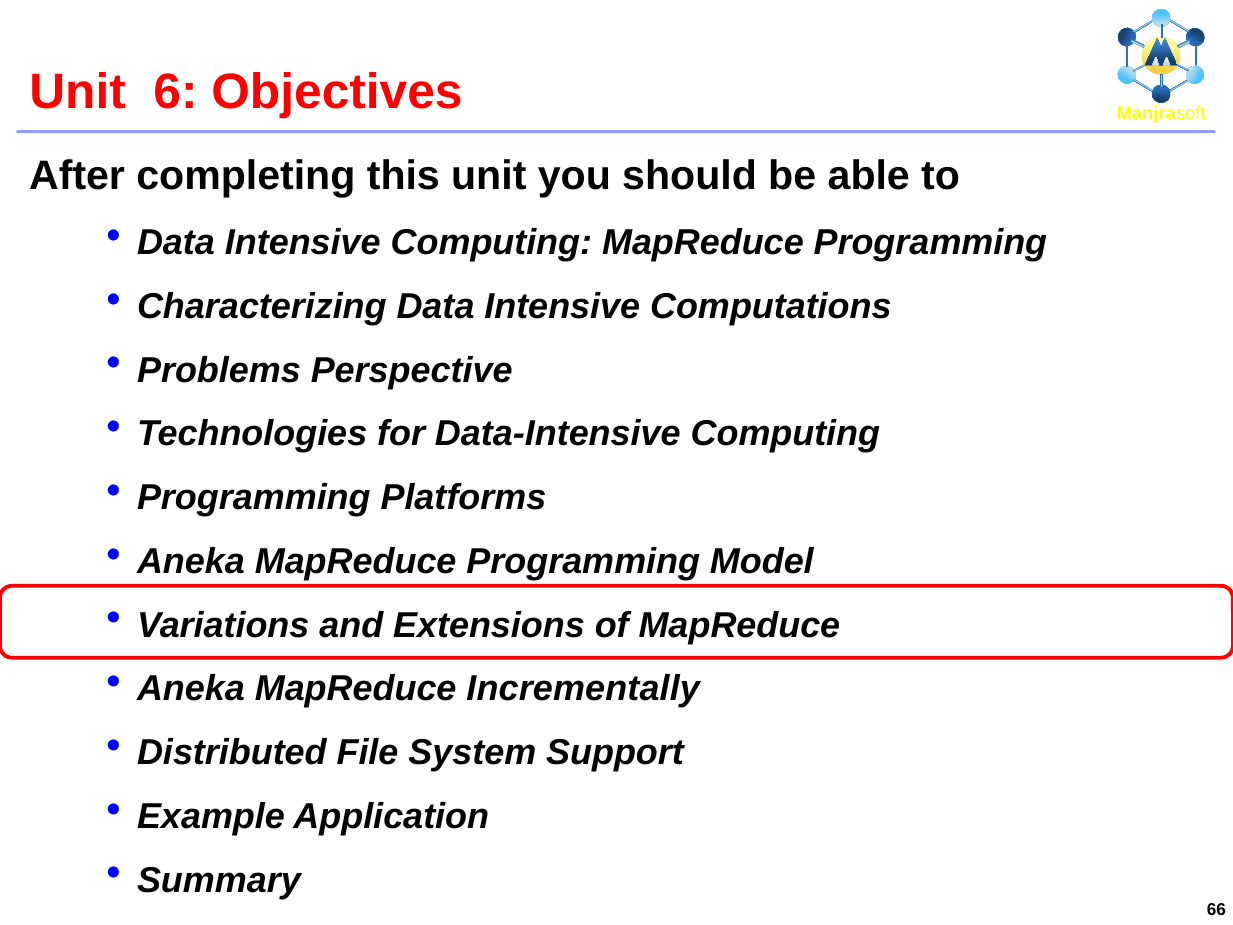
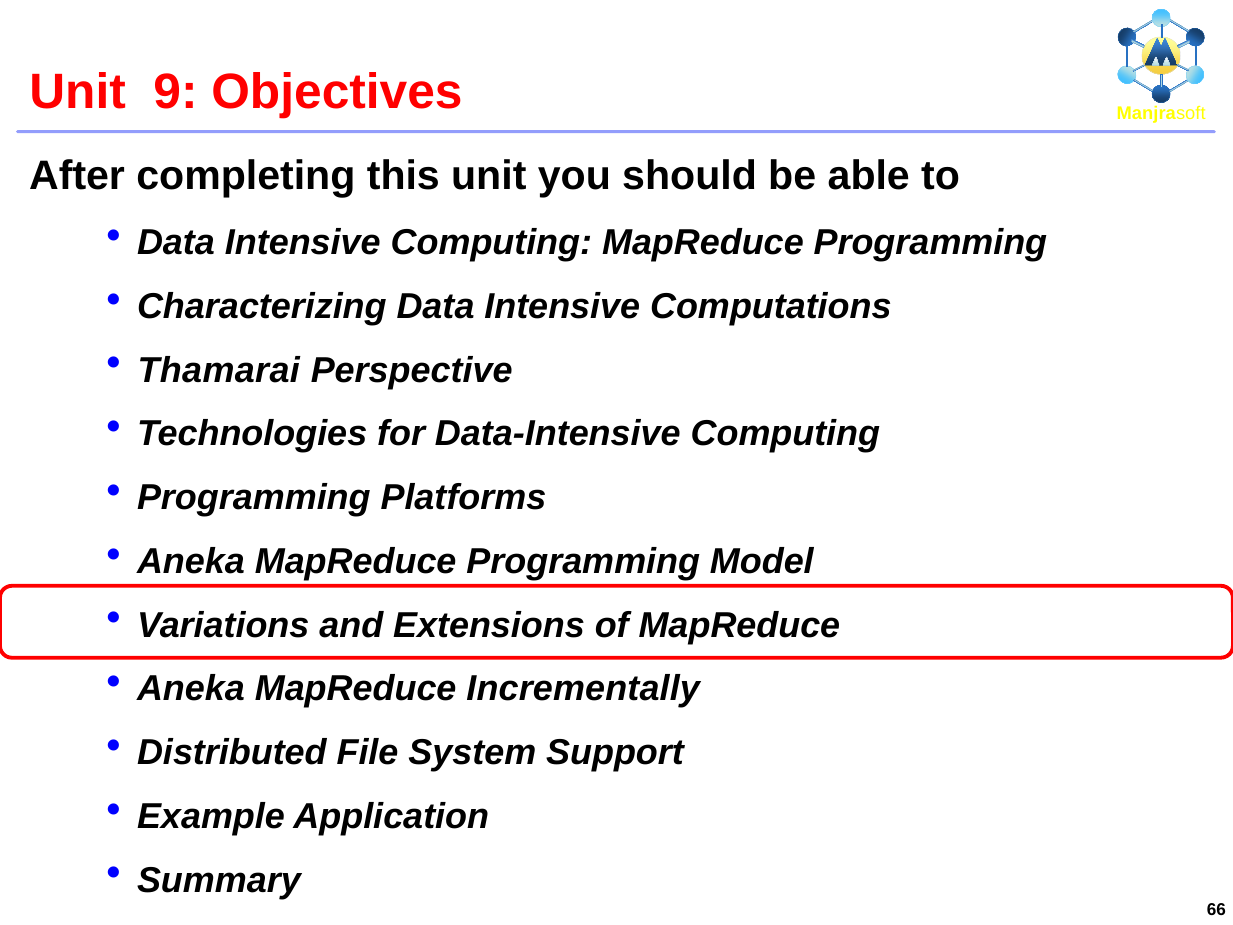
6: 6 -> 9 (175, 92)
Problems: Problems -> Thamarai (219, 370)
